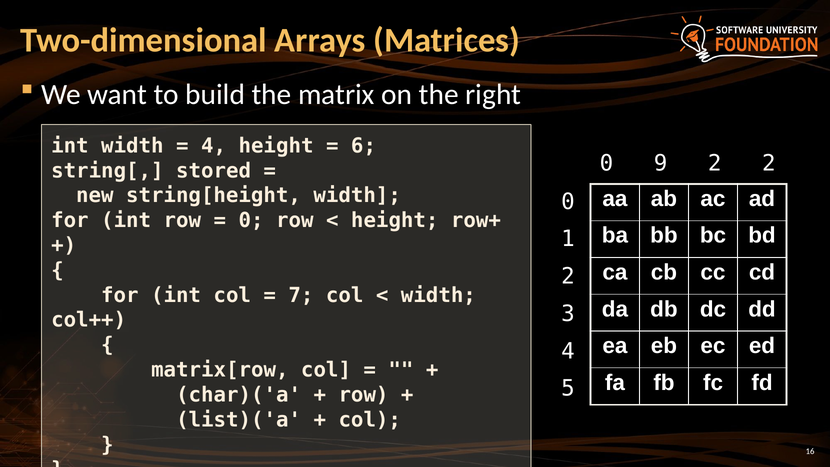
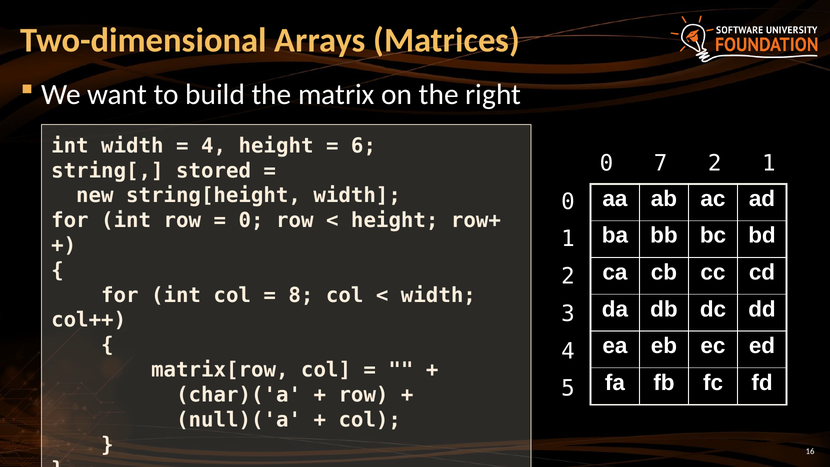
9: 9 -> 7 (661, 163)
2 2: 2 -> 1 (769, 163)
7: 7 -> 8 (301, 295)
list)('a: list)('a -> null)('a (239, 420)
